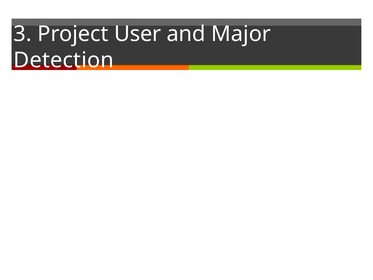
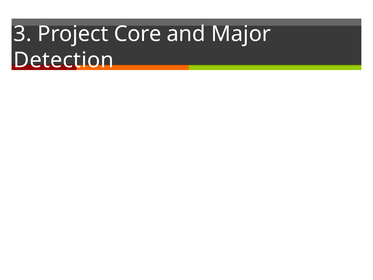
User: User -> Core (138, 34)
